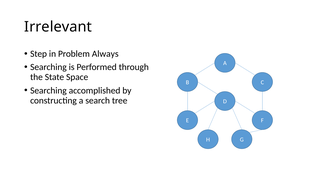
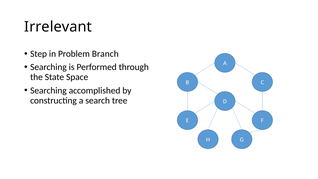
Always: Always -> Branch (105, 54)
